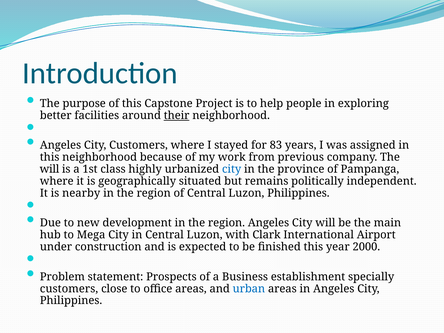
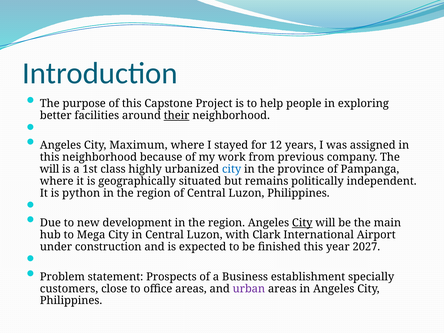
City Customers: Customers -> Maximum (138, 145)
83: 83 -> 12 (276, 145)
nearby: nearby -> python (81, 193)
City underline: none -> present (302, 223)
2000: 2000 -> 2027 (366, 247)
urban colour: blue -> purple (249, 289)
